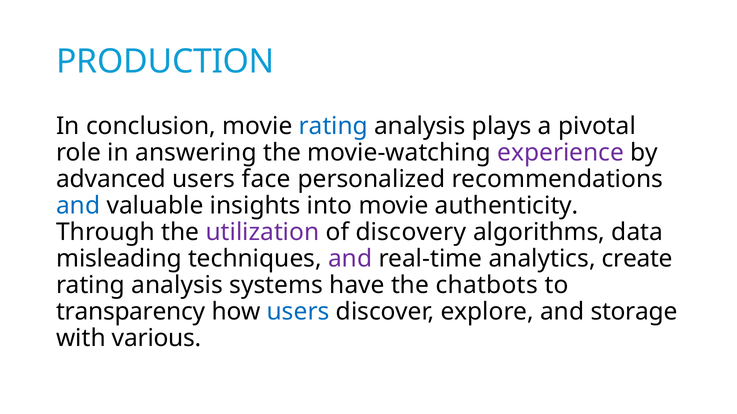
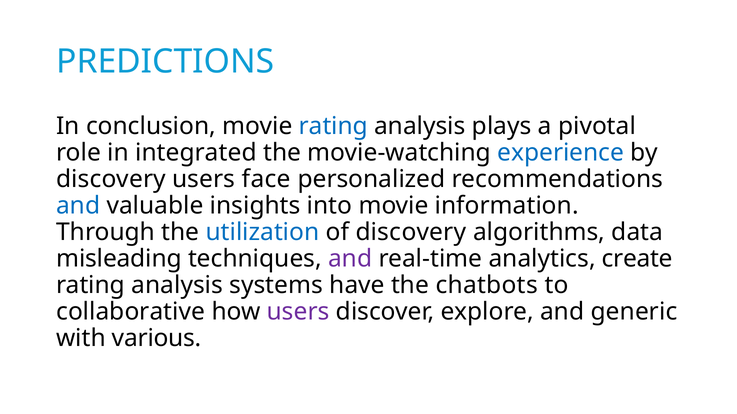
PRODUCTION: PRODUCTION -> PREDICTIONS (165, 62)
answering: answering -> integrated (196, 153)
experience colour: purple -> blue (561, 153)
advanced: advanced -> discovery (111, 179)
authenticity: authenticity -> information (507, 206)
utilization colour: purple -> blue (263, 232)
transparency: transparency -> collaborative (131, 312)
users colour: blue -> purple (298, 312)
storage: storage -> generic (634, 312)
